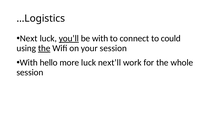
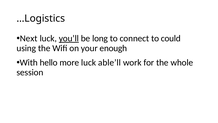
be with: with -> long (100, 38)
the underline: present -> none (44, 48)
your session: session -> enough (113, 48)
next’ll: next’ll -> able’ll (109, 62)
